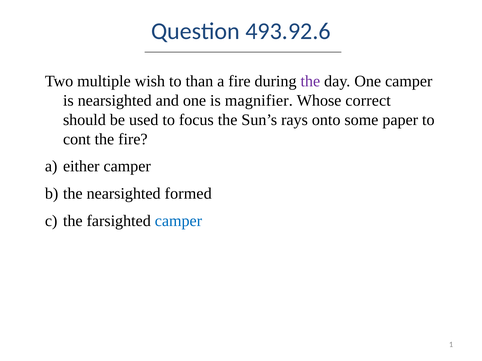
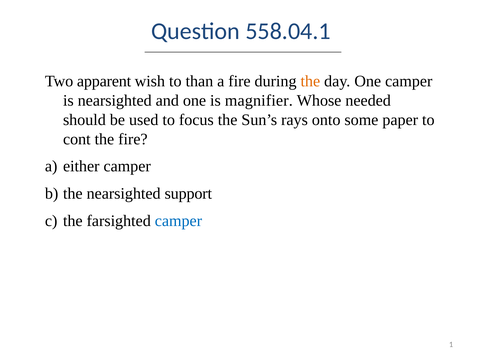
493.92.6: 493.92.6 -> 558.04.1 (288, 31)
multiple: multiple -> apparent (104, 81)
the colour: purple -> orange (310, 81)
correct: correct -> needed (368, 101)
formed: formed -> support (188, 194)
